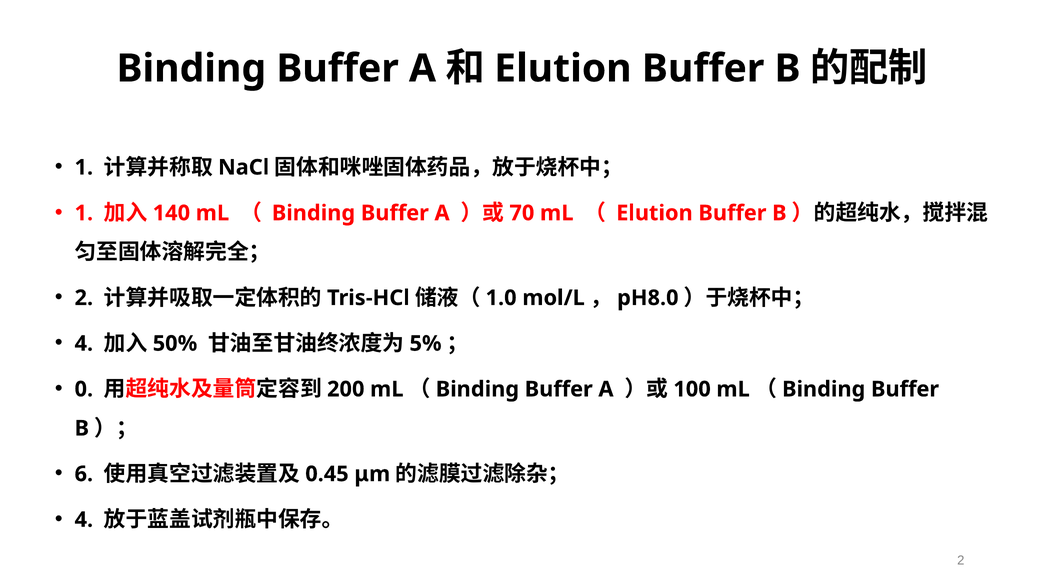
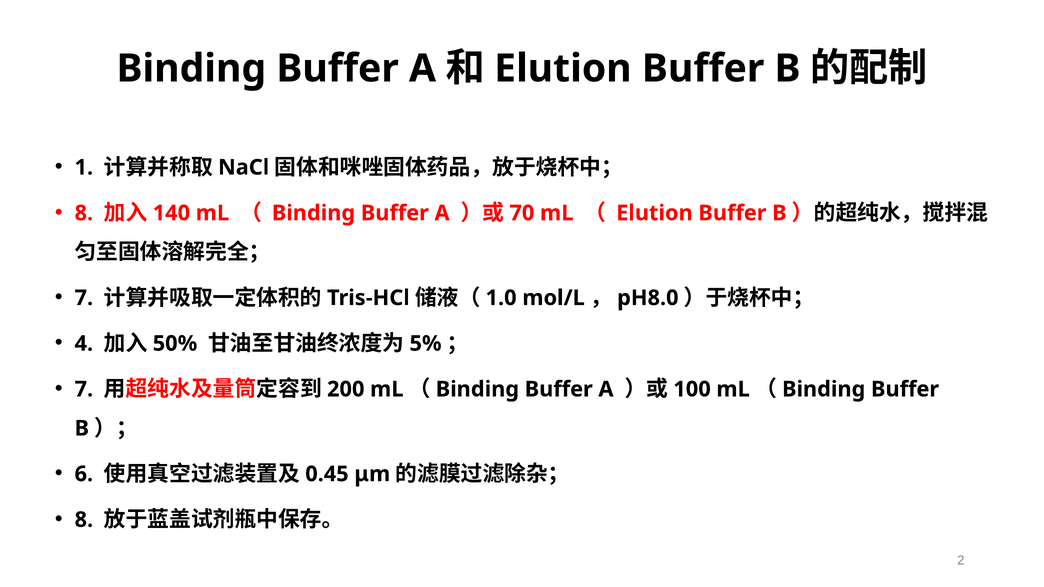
1: 1 -> 8 (84, 213)
2: 2 -> 7 (84, 298)
0: 0 -> 7 (84, 389)
4: 4 -> 8 (84, 520)
